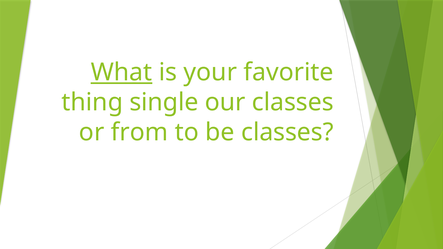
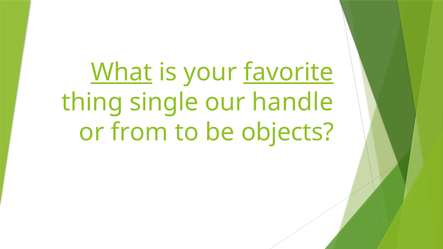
favorite underline: none -> present (288, 72)
our classes: classes -> handle (293, 102)
be classes: classes -> objects (287, 132)
